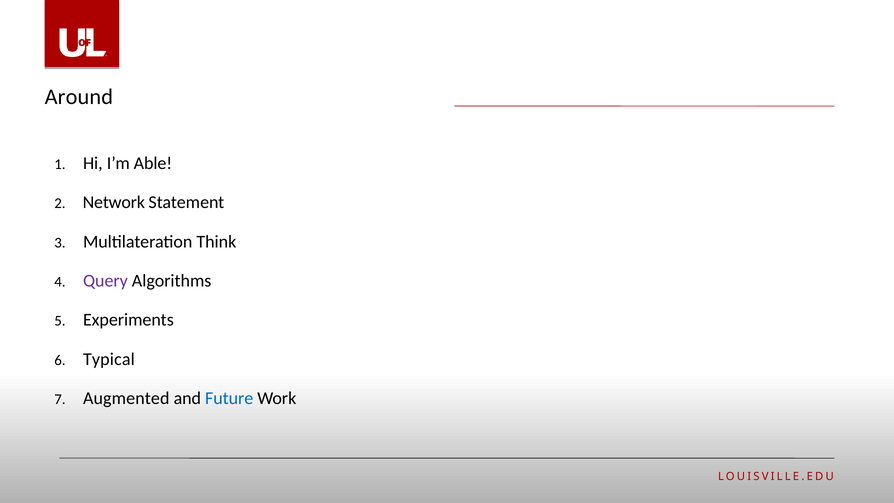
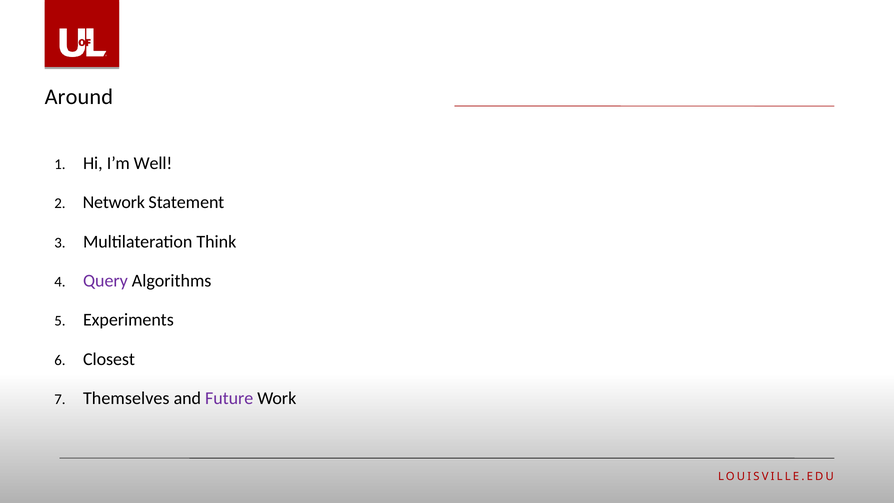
Able: Able -> Well (153, 163)
Typical: Typical -> Closest (109, 359)
Augmented: Augmented -> Themselves (126, 398)
Future colour: blue -> purple (229, 398)
